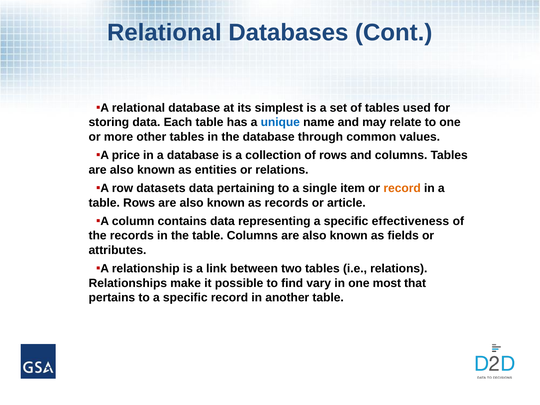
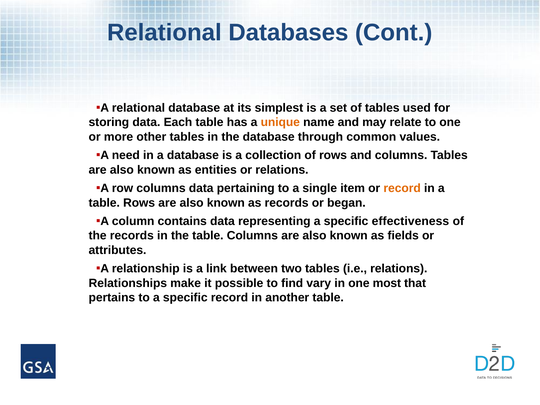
unique colour: blue -> orange (280, 122)
price: price -> need (126, 155)
row datasets: datasets -> columns (161, 188)
article: article -> began (346, 203)
